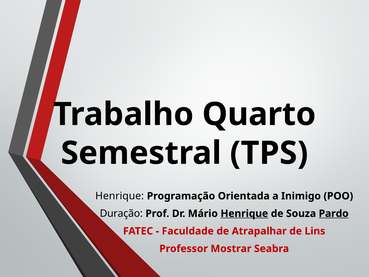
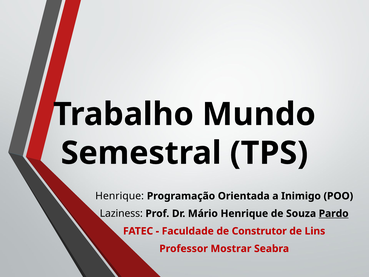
Quarto: Quarto -> Mundo (259, 114)
Duração: Duração -> Laziness (121, 213)
Henrique underline: present -> none (244, 213)
Atrapalhar: Atrapalhar -> Construtor (259, 231)
